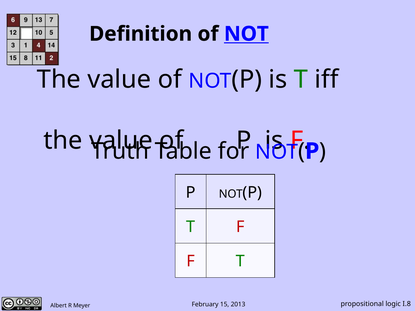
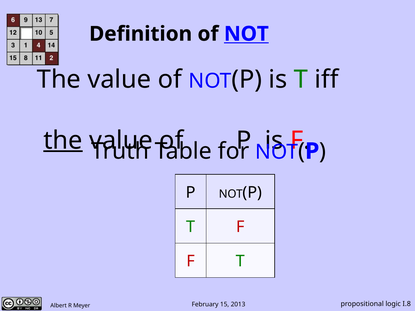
the underline: none -> present (63, 140)
